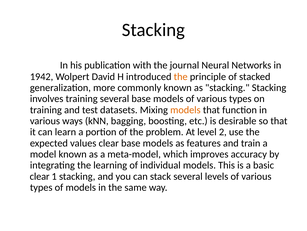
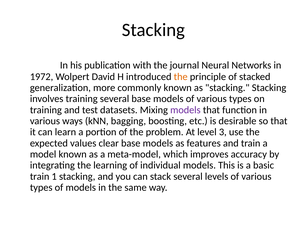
1942: 1942 -> 1972 (42, 76)
models colour: orange -> purple (185, 110)
2: 2 -> 3 (223, 132)
clear: clear -> train (40, 176)
